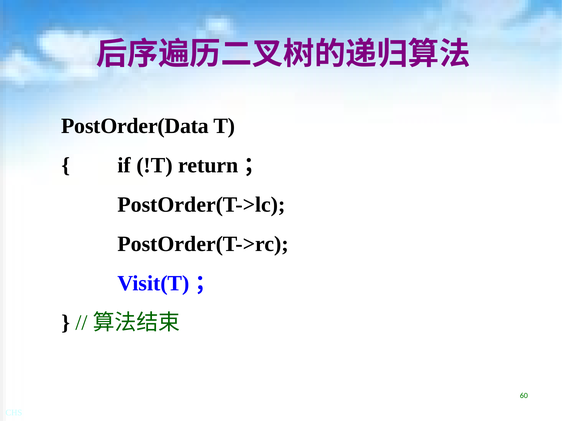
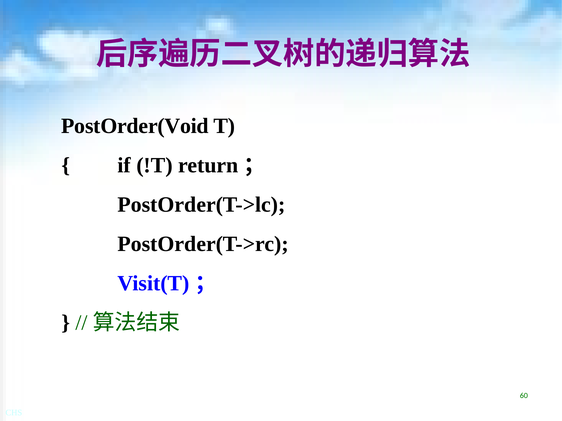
PostOrder(Data: PostOrder(Data -> PostOrder(Void (135, 126)
